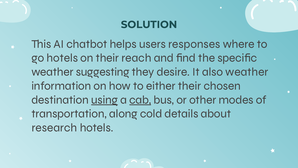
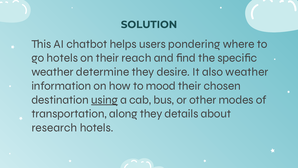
responses: responses -> pondering (194, 44)
suggesting: suggesting -> determine (103, 72)
either: either -> mood (161, 86)
cab underline: present -> none (140, 100)
along cold: cold -> they (151, 113)
